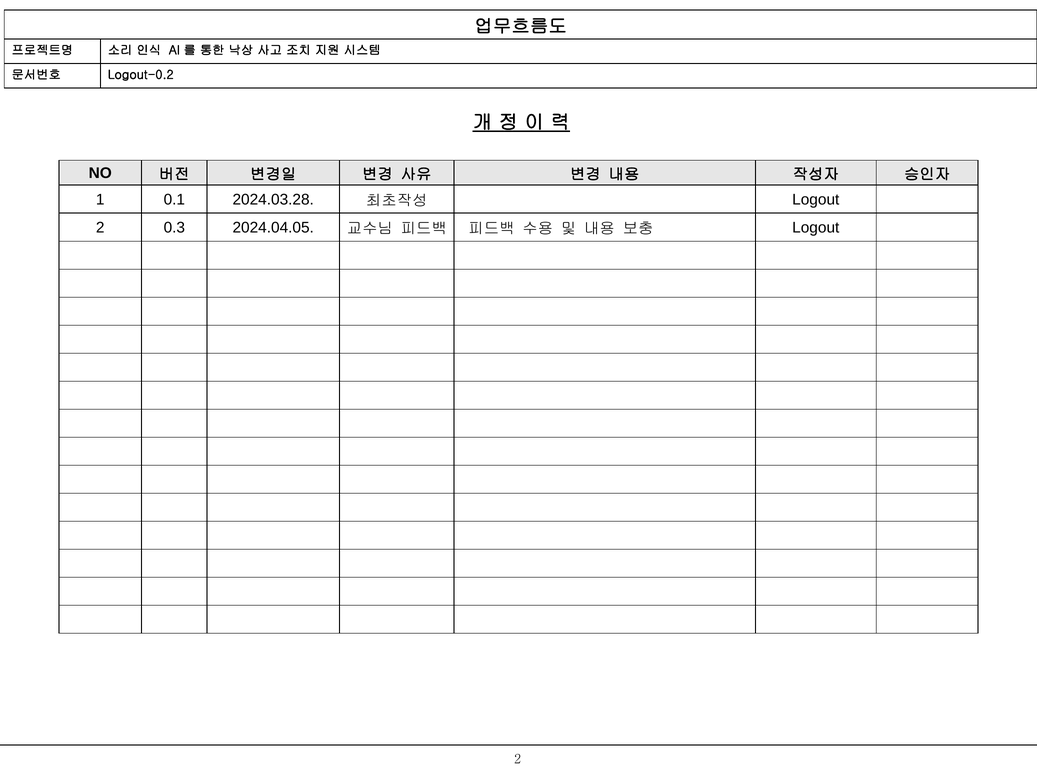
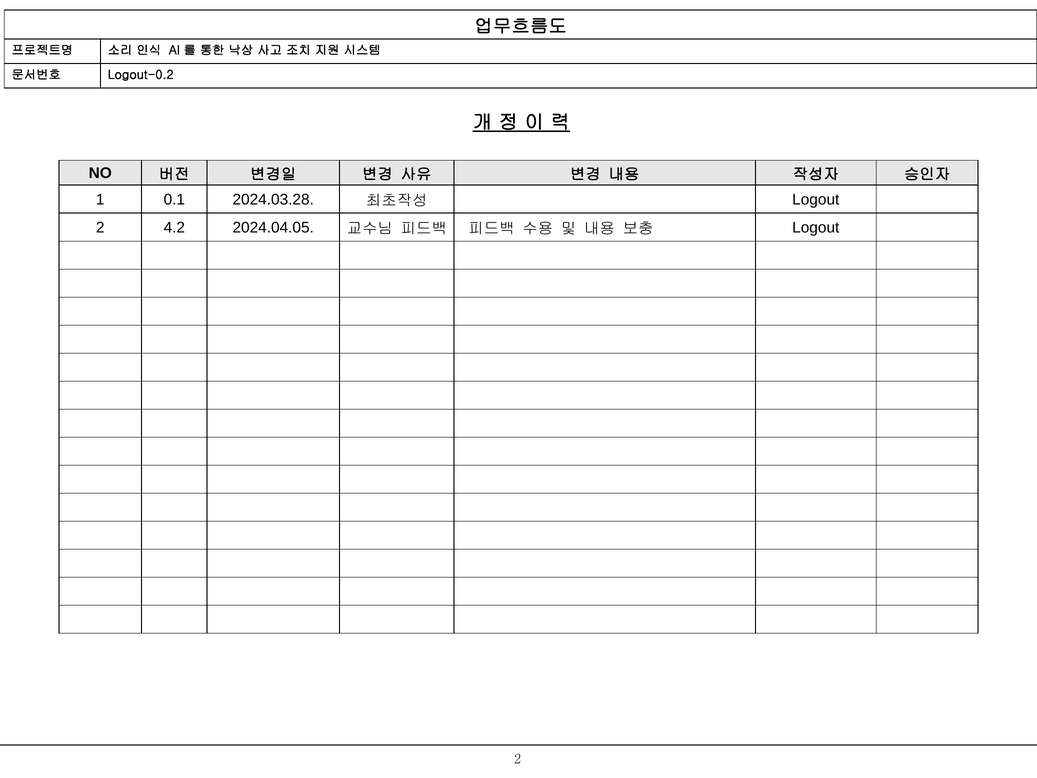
0.3: 0.3 -> 4.2 (174, 227)
